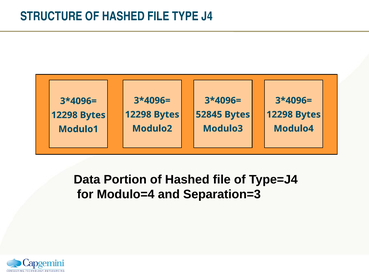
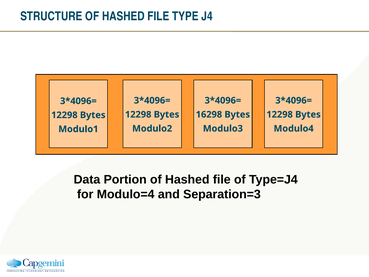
52845: 52845 -> 16298 (209, 114)
